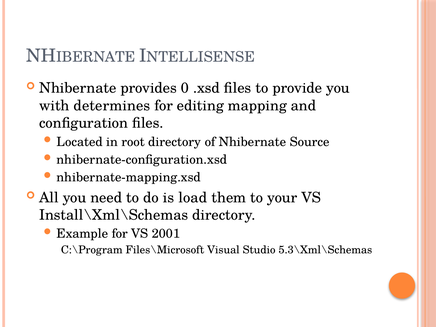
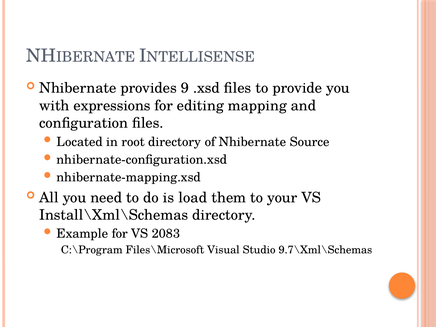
0: 0 -> 9 (185, 88)
determines: determines -> expressions (112, 106)
2001: 2001 -> 2083 (166, 234)
5.3\Xml\Schemas: 5.3\Xml\Schemas -> 9.7\Xml\Schemas (325, 250)
